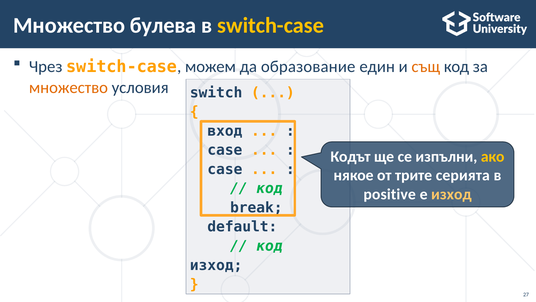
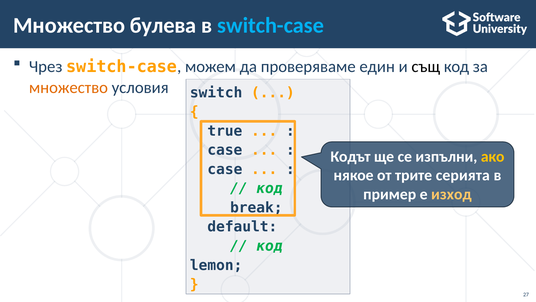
switch-case colour: yellow -> light blue (271, 25)
образование: образование -> проверяваме (308, 66)
същ colour: orange -> black (426, 66)
вход: вход -> true (225, 131)
positive: positive -> пример (390, 194)
изход: изход -> lemon (216, 265)
